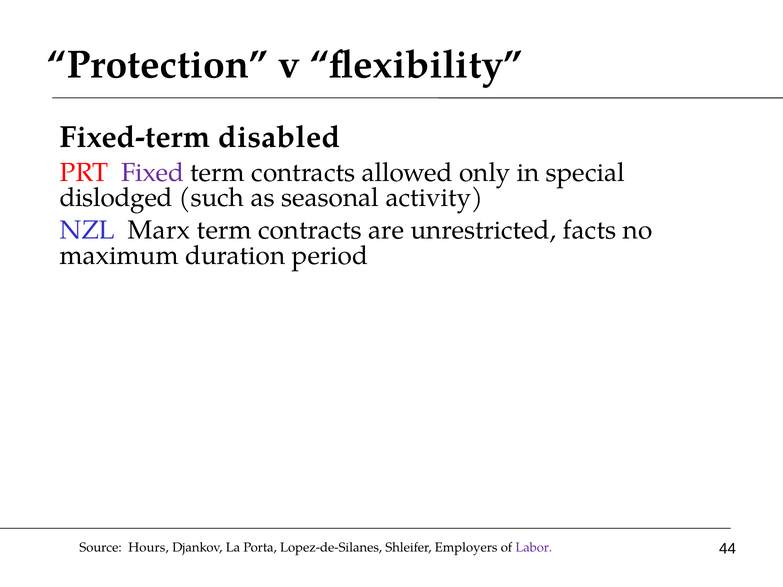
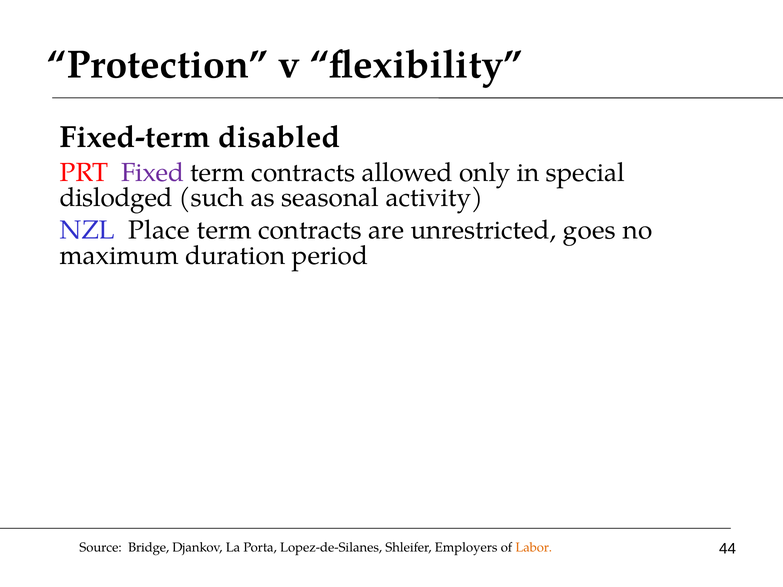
Marx: Marx -> Place (159, 230)
facts: facts -> goes (589, 230)
Hours: Hours -> Bridge (149, 548)
Labor colour: purple -> orange (534, 548)
